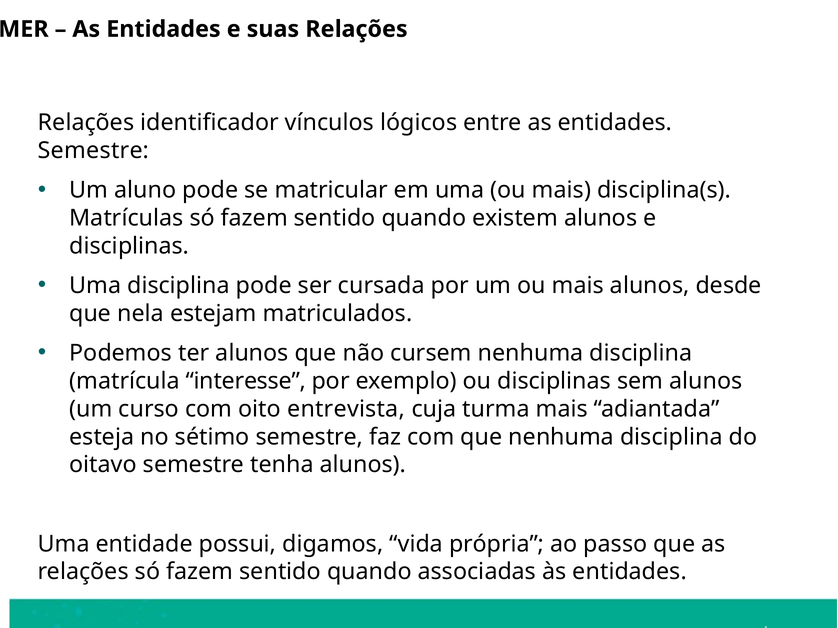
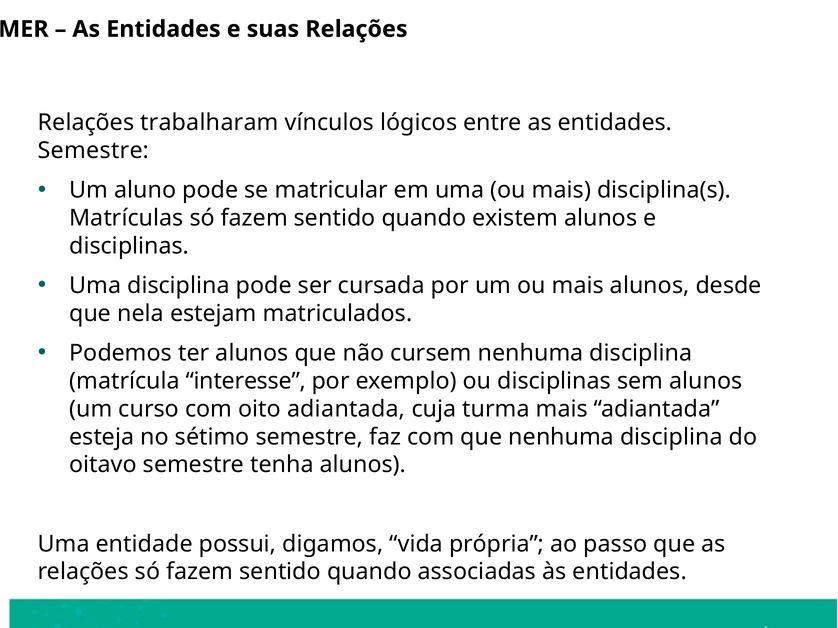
identificador: identificador -> trabalharam (209, 123)
oito entrevista: entrevista -> adiantada (346, 409)
